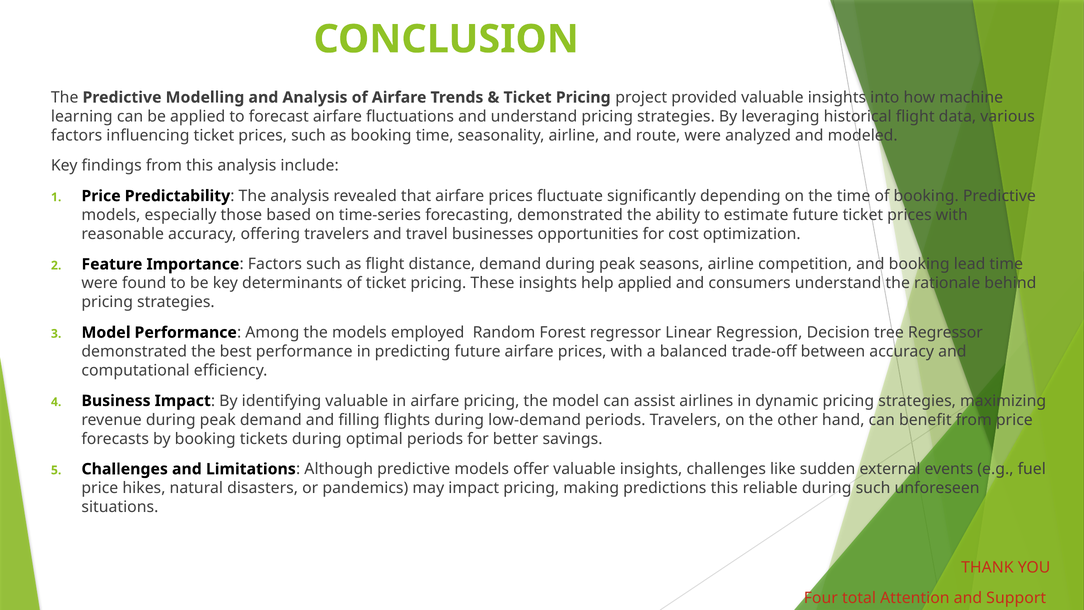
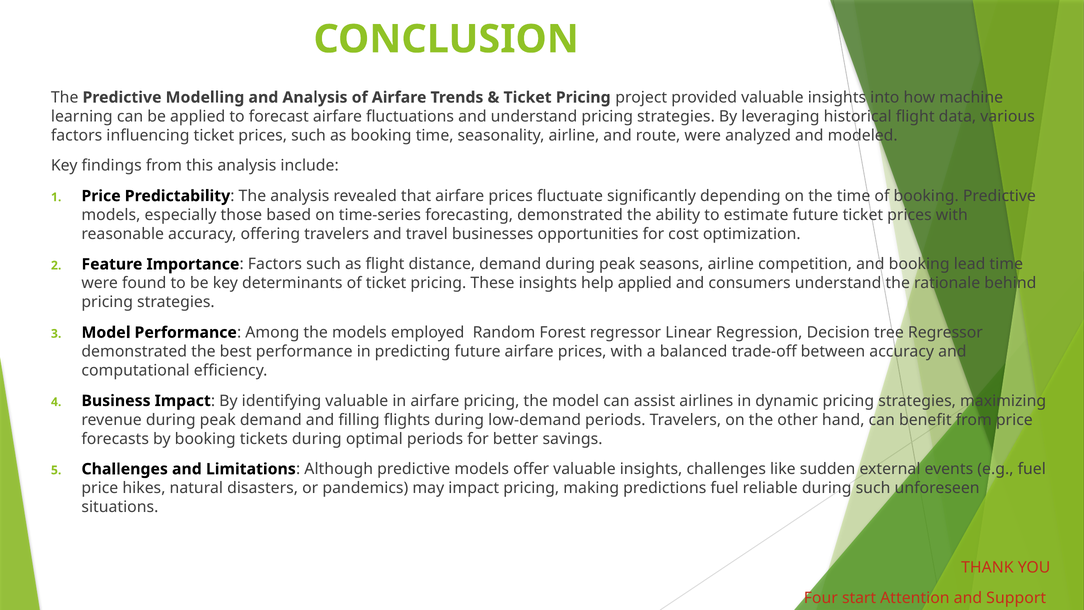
predictions this: this -> fuel (725, 488)
total: total -> start (859, 598)
